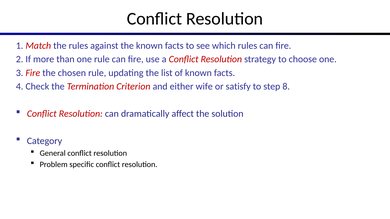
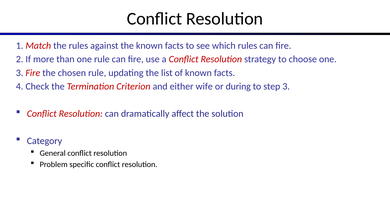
satisfy: satisfy -> during (238, 87)
step 8: 8 -> 3 (286, 87)
